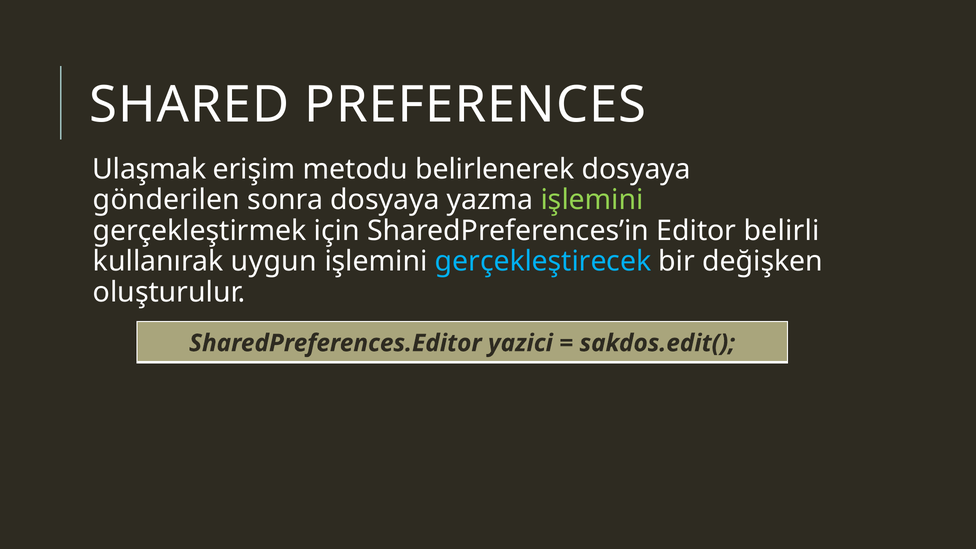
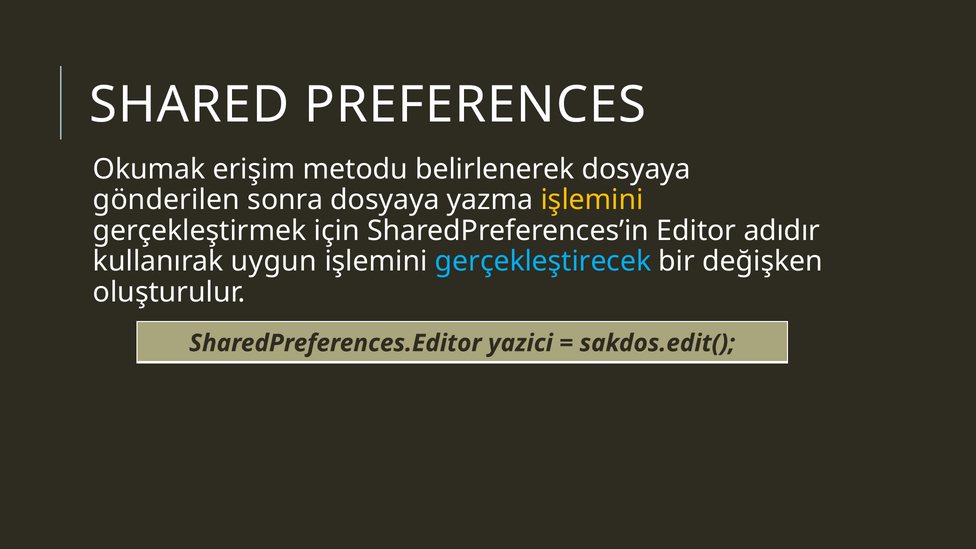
Ulaşmak: Ulaşmak -> Okumak (149, 169)
işlemini colour: light green -> yellow (592, 200)
belirli: belirli -> adıdır (782, 231)
